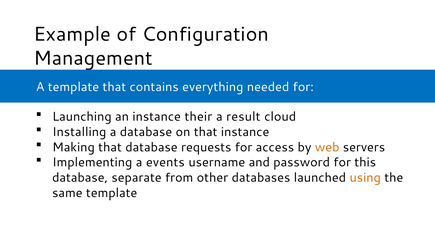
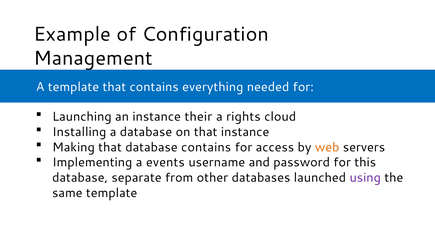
result: result -> rights (243, 116)
database requests: requests -> contains (206, 147)
using colour: orange -> purple (365, 177)
